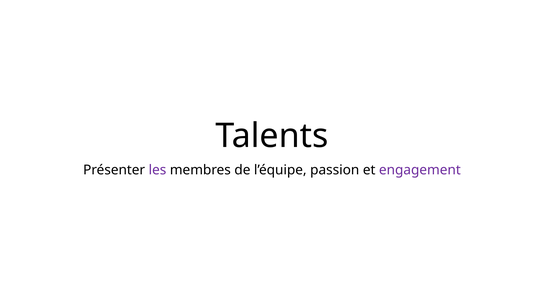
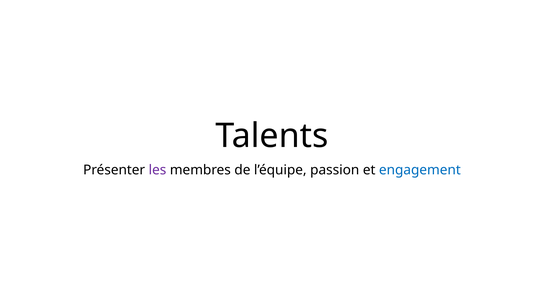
engagement colour: purple -> blue (420, 170)
